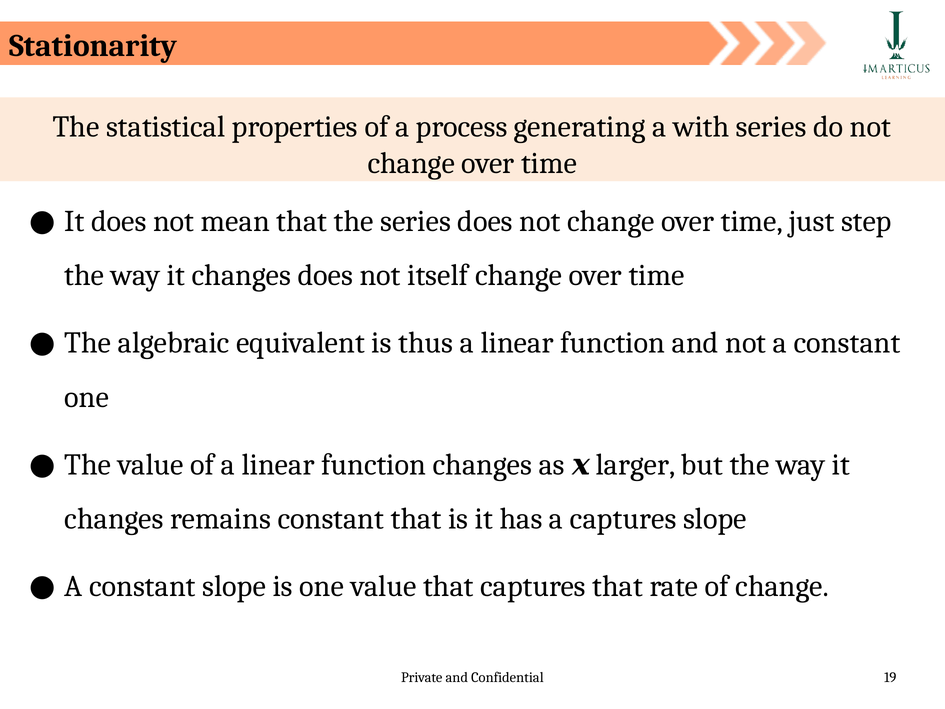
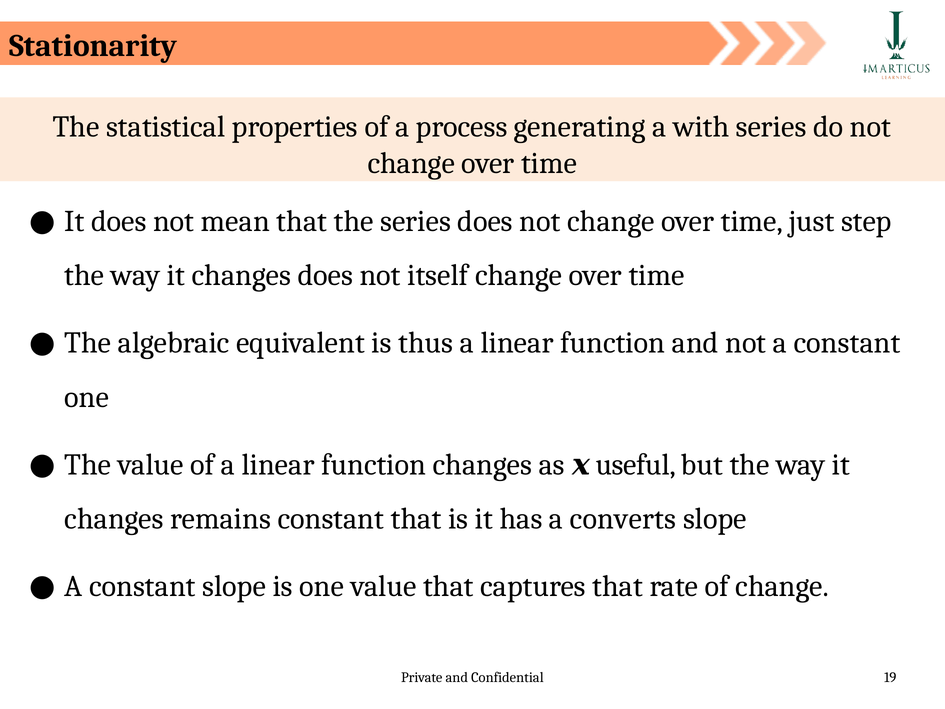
larger: larger -> useful (636, 464)
a captures: captures -> converts (623, 519)
